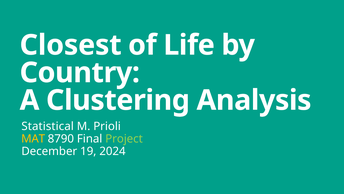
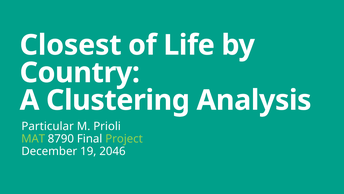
Statistical: Statistical -> Particular (48, 126)
MAT colour: yellow -> light green (33, 139)
2024: 2024 -> 2046 (112, 151)
